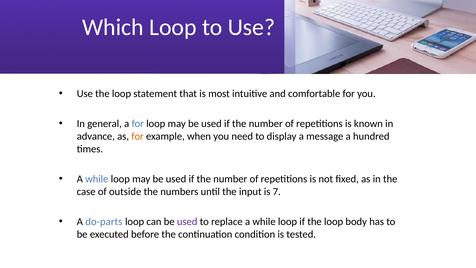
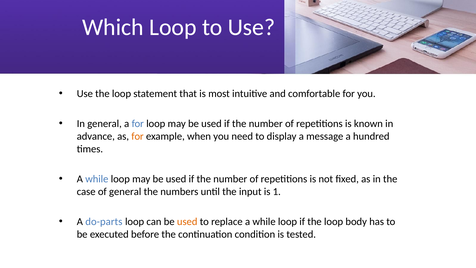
of outside: outside -> general (125, 191)
7: 7 -> 1 (277, 191)
used colour: purple -> orange (187, 221)
